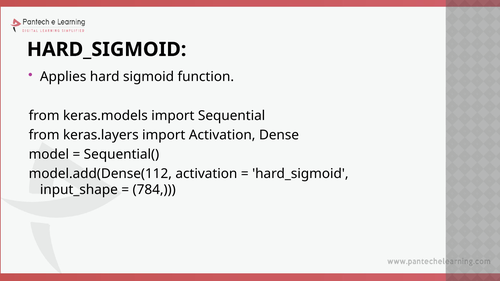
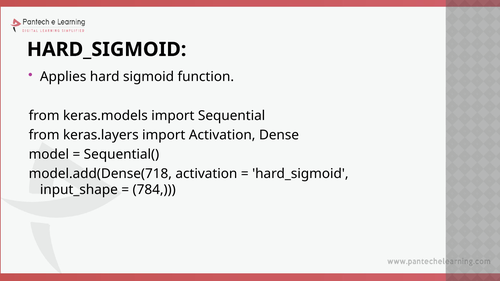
model.add(Dense(112: model.add(Dense(112 -> model.add(Dense(718 (100, 174)
